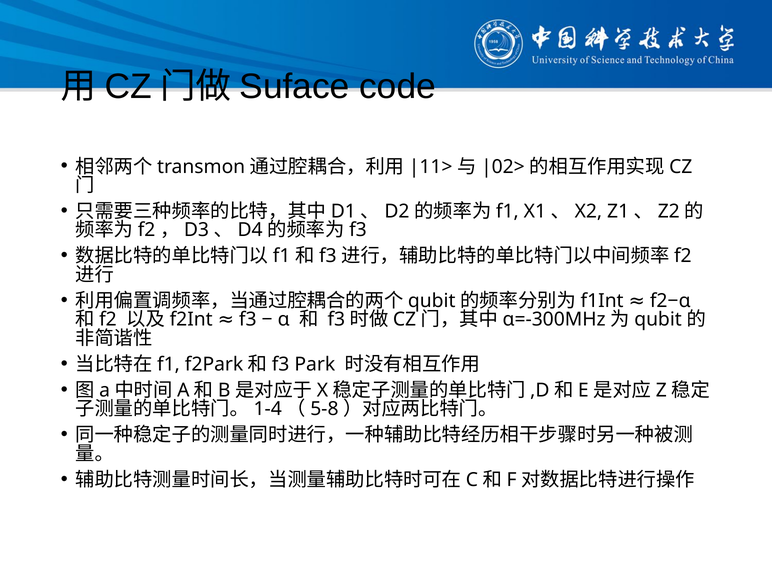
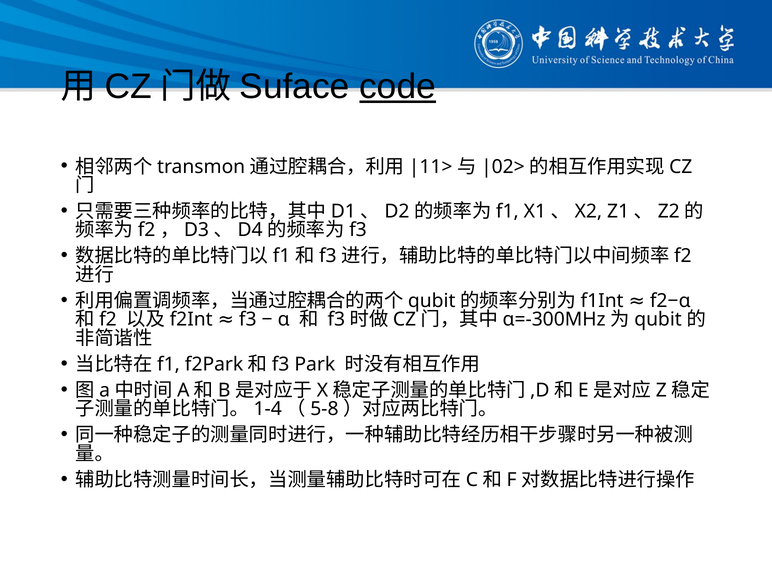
code underline: none -> present (398, 87)
